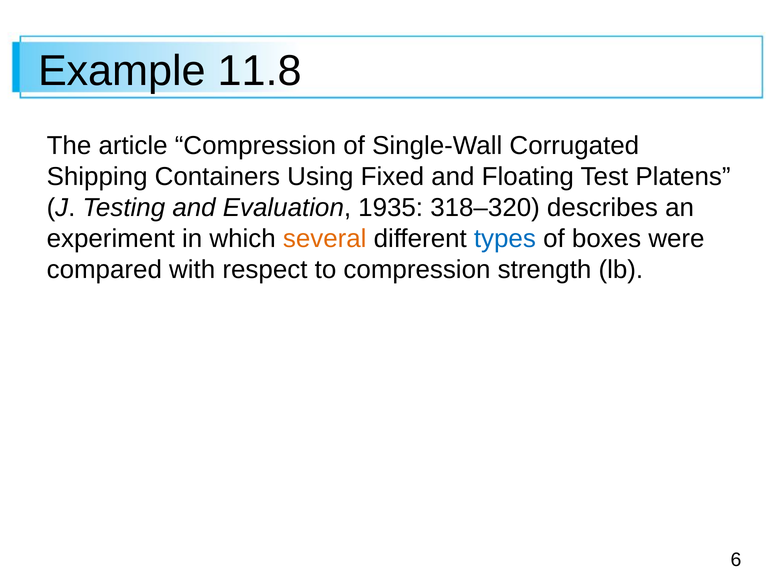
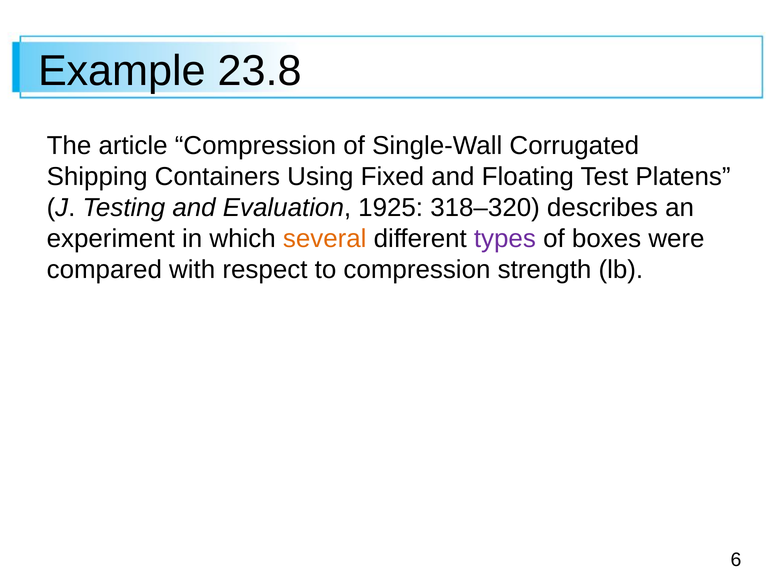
11.8: 11.8 -> 23.8 (260, 71)
1935: 1935 -> 1925 (391, 208)
types colour: blue -> purple (505, 239)
